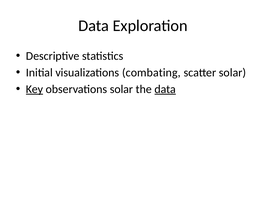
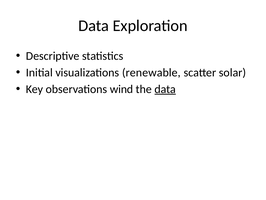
combating: combating -> renewable (151, 72)
Key underline: present -> none (35, 89)
observations solar: solar -> wind (122, 89)
